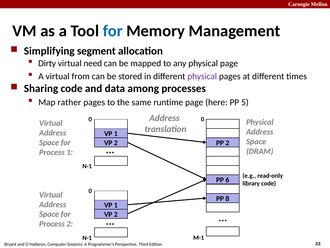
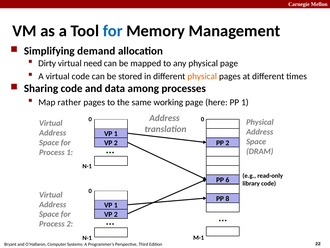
segment: segment -> demand (96, 51)
virtual from: from -> code (81, 76)
physical colour: purple -> orange (202, 76)
runtime: runtime -> working (168, 102)
PP 5: 5 -> 1 (245, 102)
